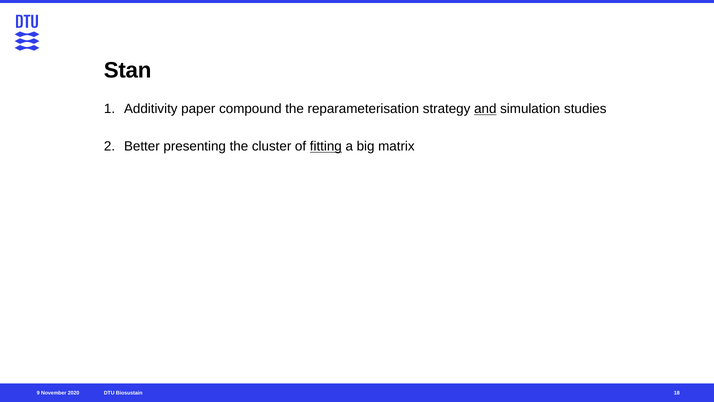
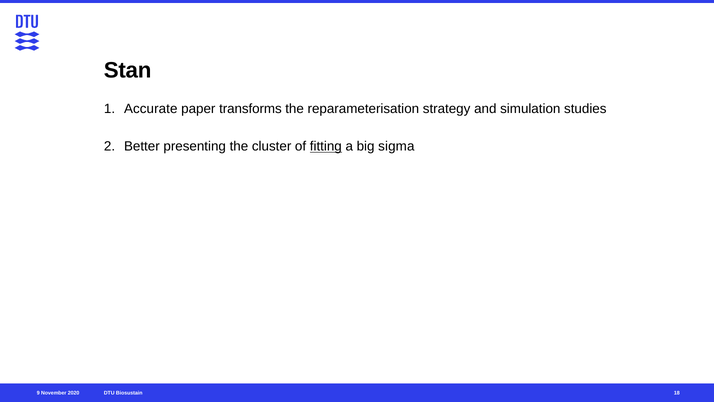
Additivity: Additivity -> Accurate (151, 109)
compound: compound -> transforms (250, 109)
and underline: present -> none (485, 109)
matrix: matrix -> sigma (396, 146)
